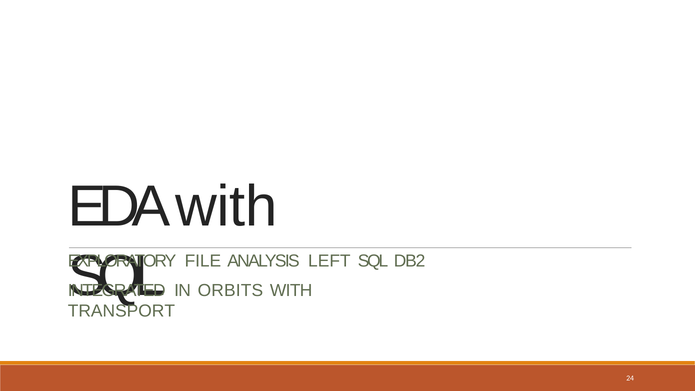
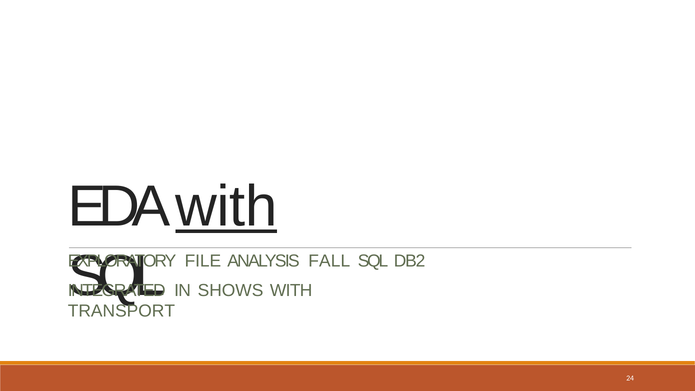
with underline: none -> present (226, 206)
LEFT: LEFT -> FALL (329, 261)
ORBITS: ORBITS -> SHOWS (231, 290)
